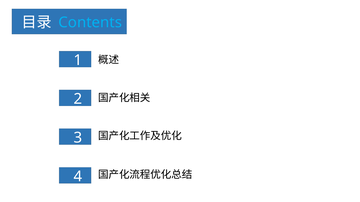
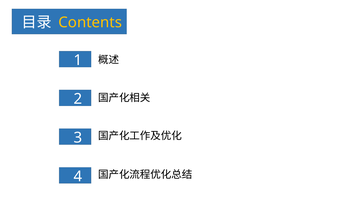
Contents colour: light blue -> yellow (90, 23)
